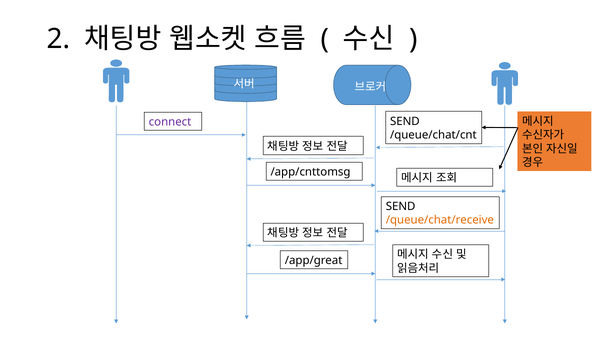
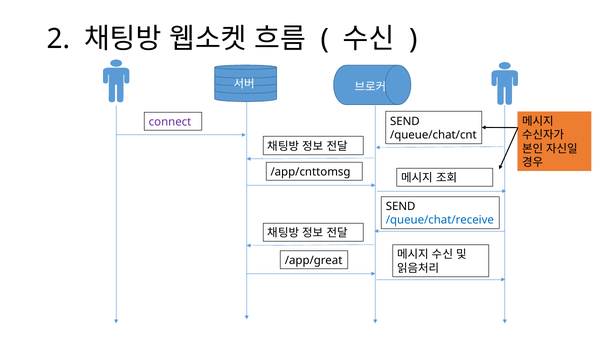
/queue/chat/receive colour: orange -> blue (440, 220)
